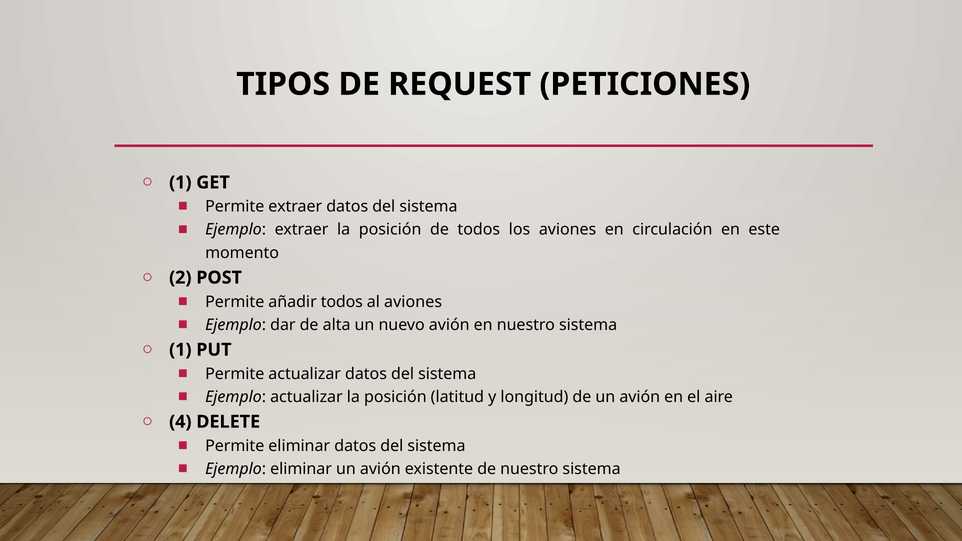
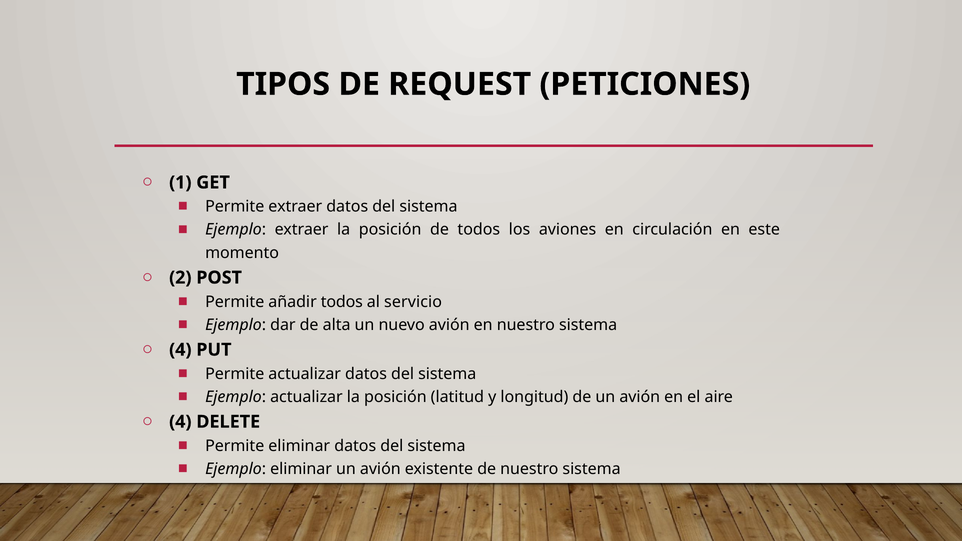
al aviones: aviones -> servicio (413, 302)
1: 1 -> 4 (180, 350)
